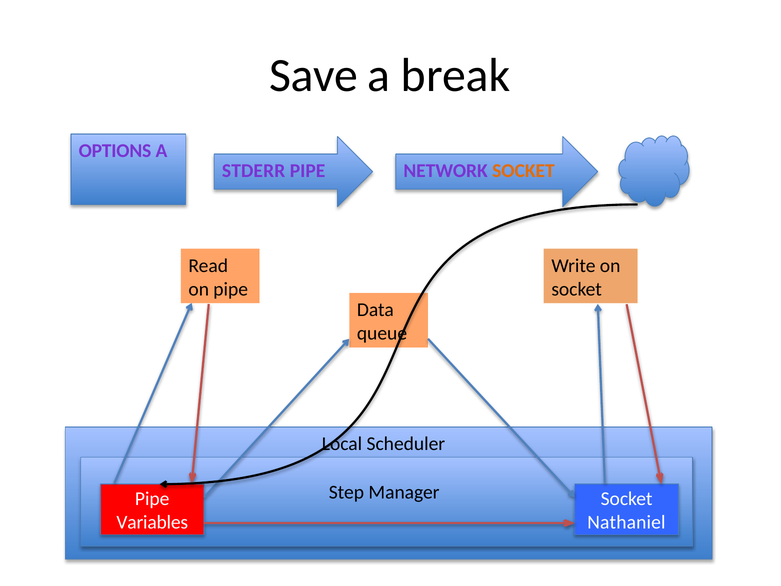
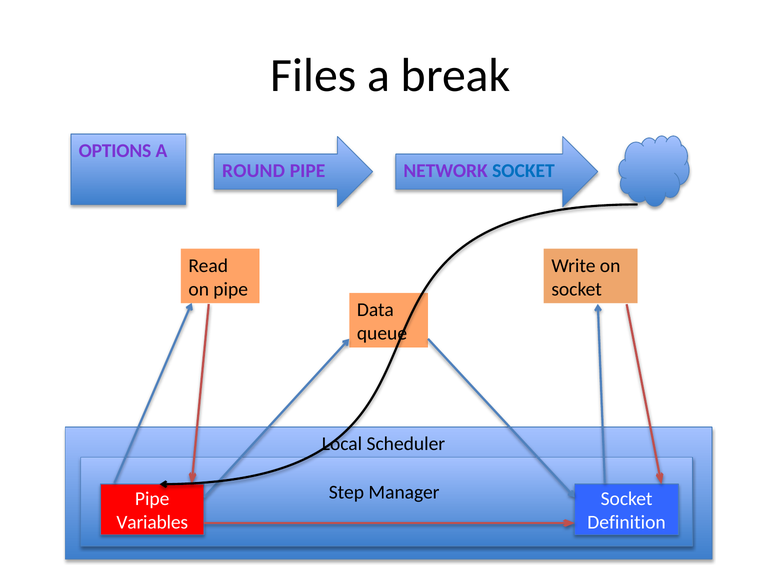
Save: Save -> Files (313, 76)
STDERR: STDERR -> ROUND (254, 171)
SOCKET colour: orange -> blue (523, 171)
Nathaniel: Nathaniel -> Definition (627, 522)
